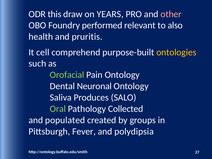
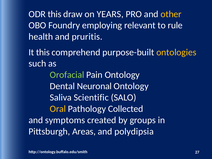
other colour: pink -> yellow (171, 14)
performed: performed -> employing (102, 25)
also: also -> rule (175, 25)
It cell: cell -> this (43, 52)
Produces: Produces -> Scientific (91, 97)
Oral colour: light green -> yellow (58, 109)
populated: populated -> symptoms (65, 120)
Fever: Fever -> Areas (84, 131)
